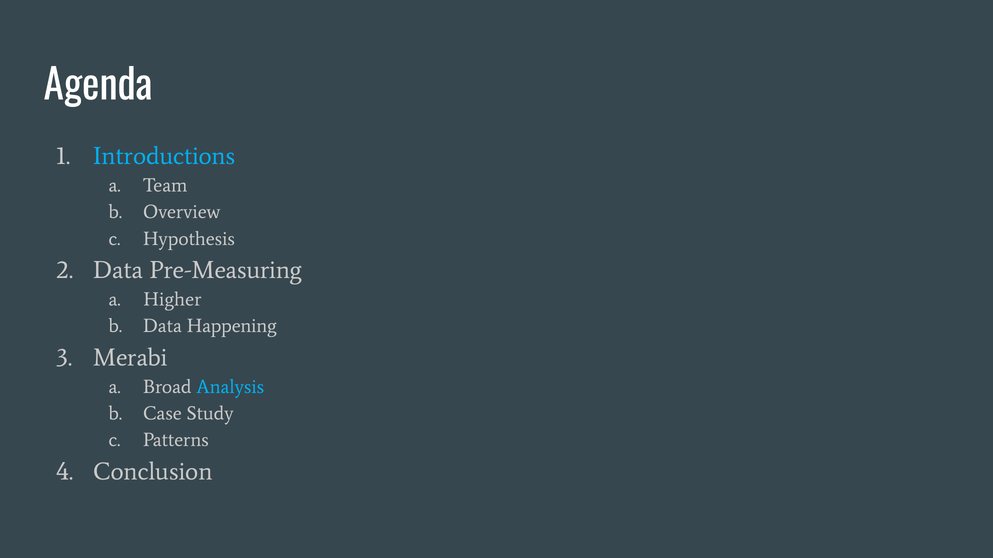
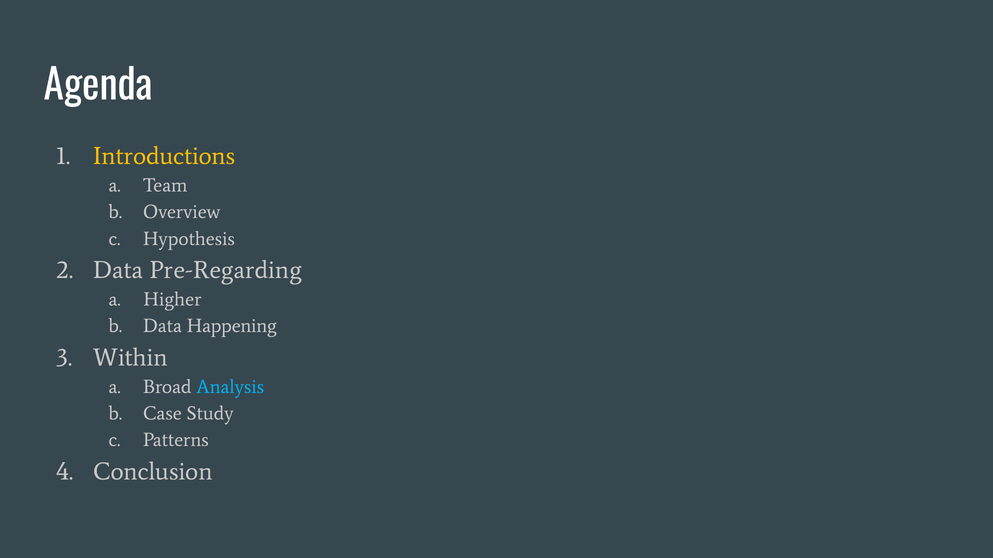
Introductions colour: light blue -> yellow (164, 156)
Pre-Measuring: Pre-Measuring -> Pre-Regarding (226, 270)
Merabi: Merabi -> Within (130, 358)
